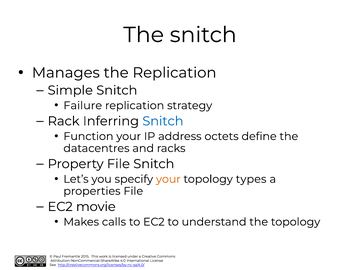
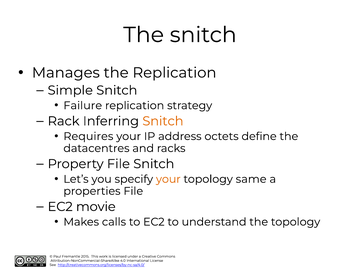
Snitch colour: blue -> orange (163, 121)
Function: Function -> Requires (88, 136)
types: types -> same (251, 179)
